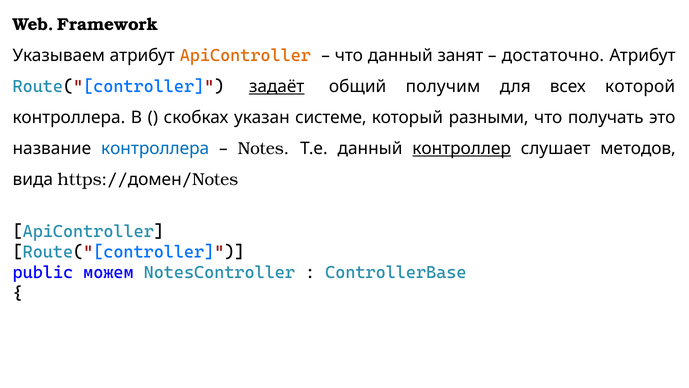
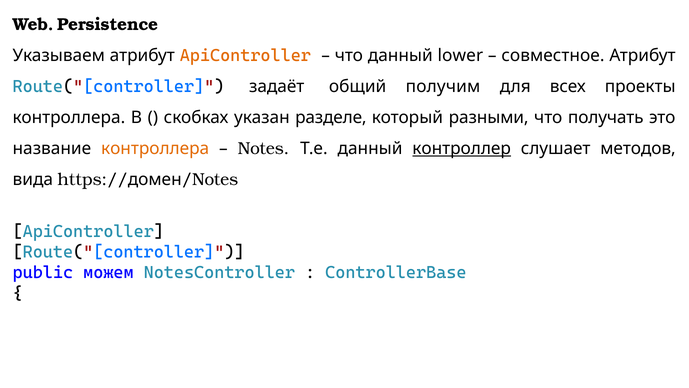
Framework: Framework -> Persistence (108, 24)
занят: занят -> lower (460, 55)
достаточно: достаточно -> совместное (553, 55)
задаёт underline: present -> none (277, 86)
которой: которой -> проекты (640, 86)
системе: системе -> разделе (331, 117)
контроллера colour: blue -> orange (155, 148)
